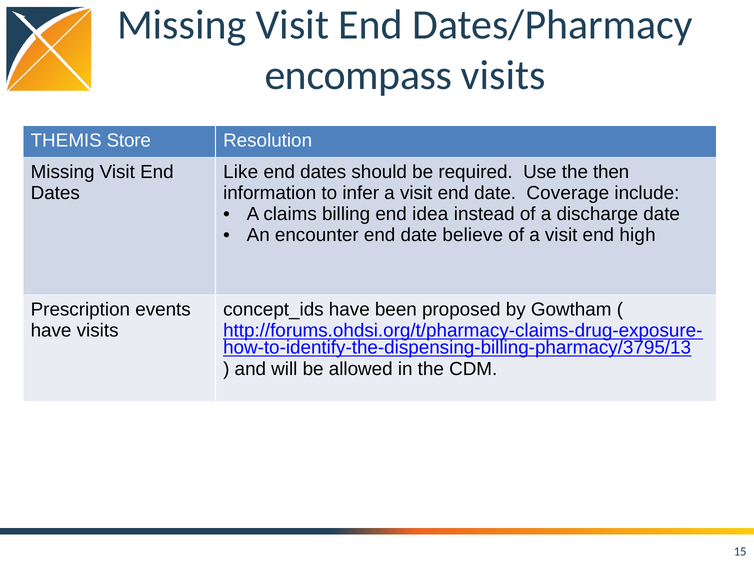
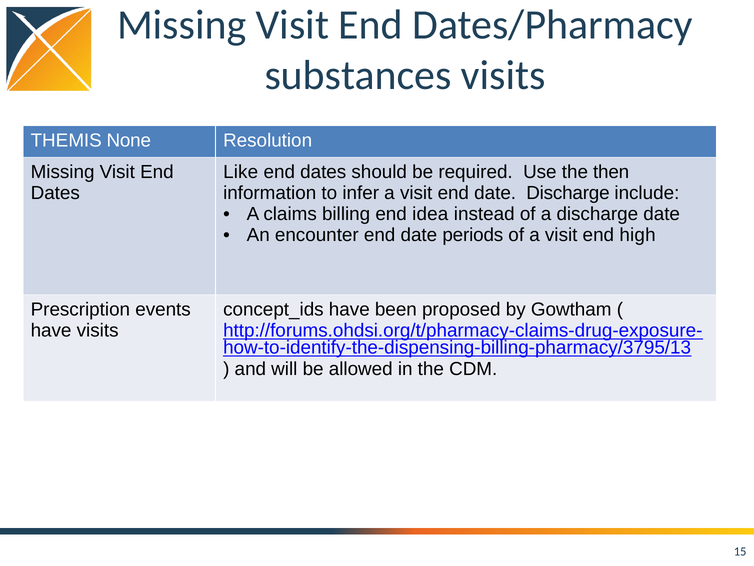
encompass: encompass -> substances (358, 75)
Store: Store -> None (129, 140)
date Coverage: Coverage -> Discharge (568, 193)
believe: believe -> periods (473, 235)
